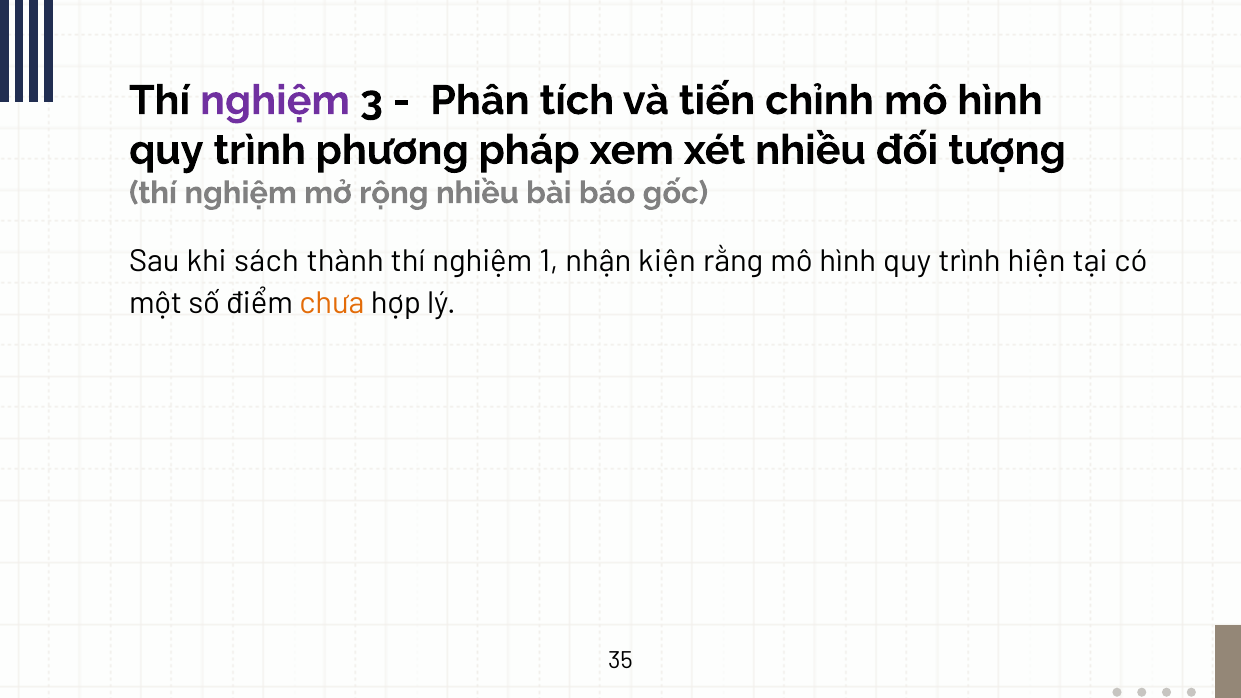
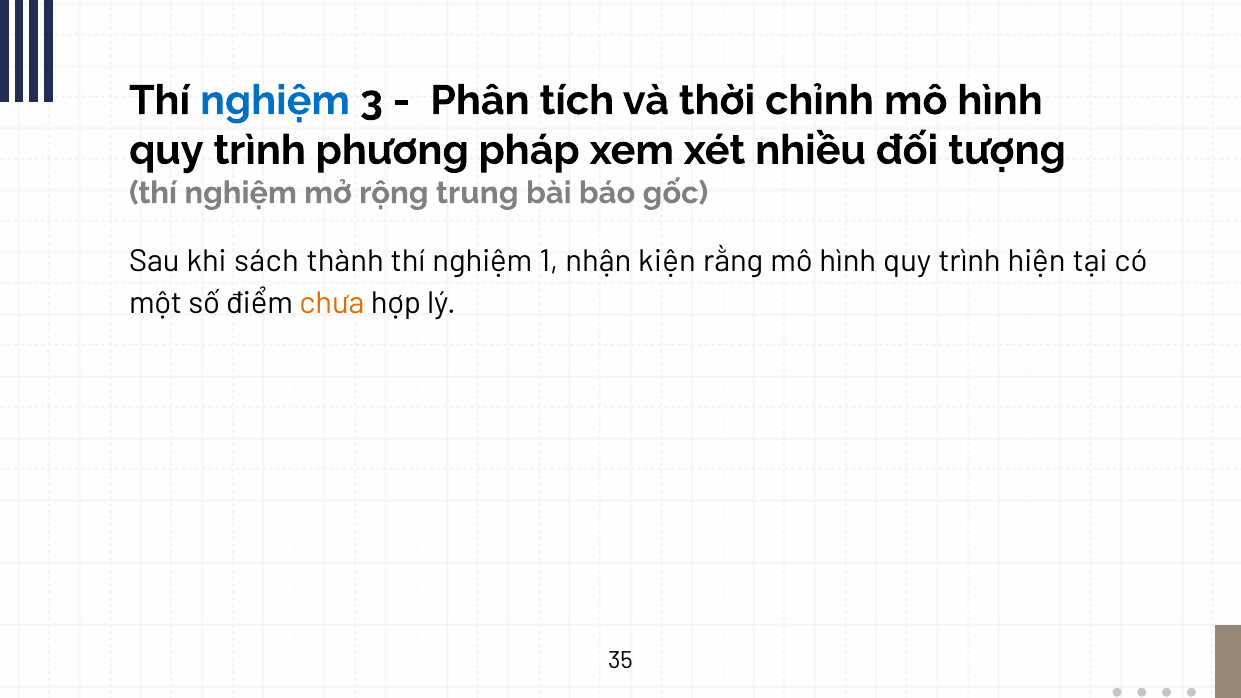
nghiệm colour: purple -> blue (275, 101)
tiến: tiến -> thời (717, 101)
rộng nhiều: nhiều -> trung (477, 193)
